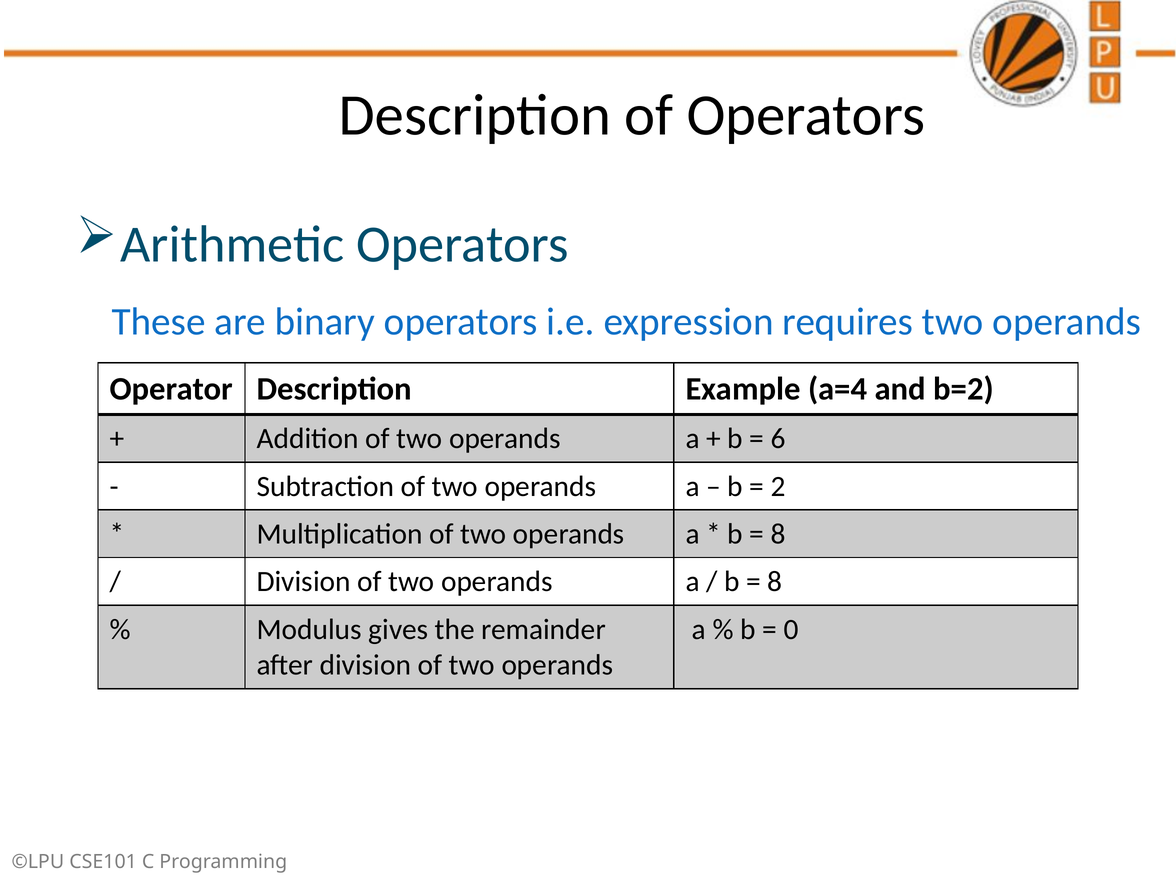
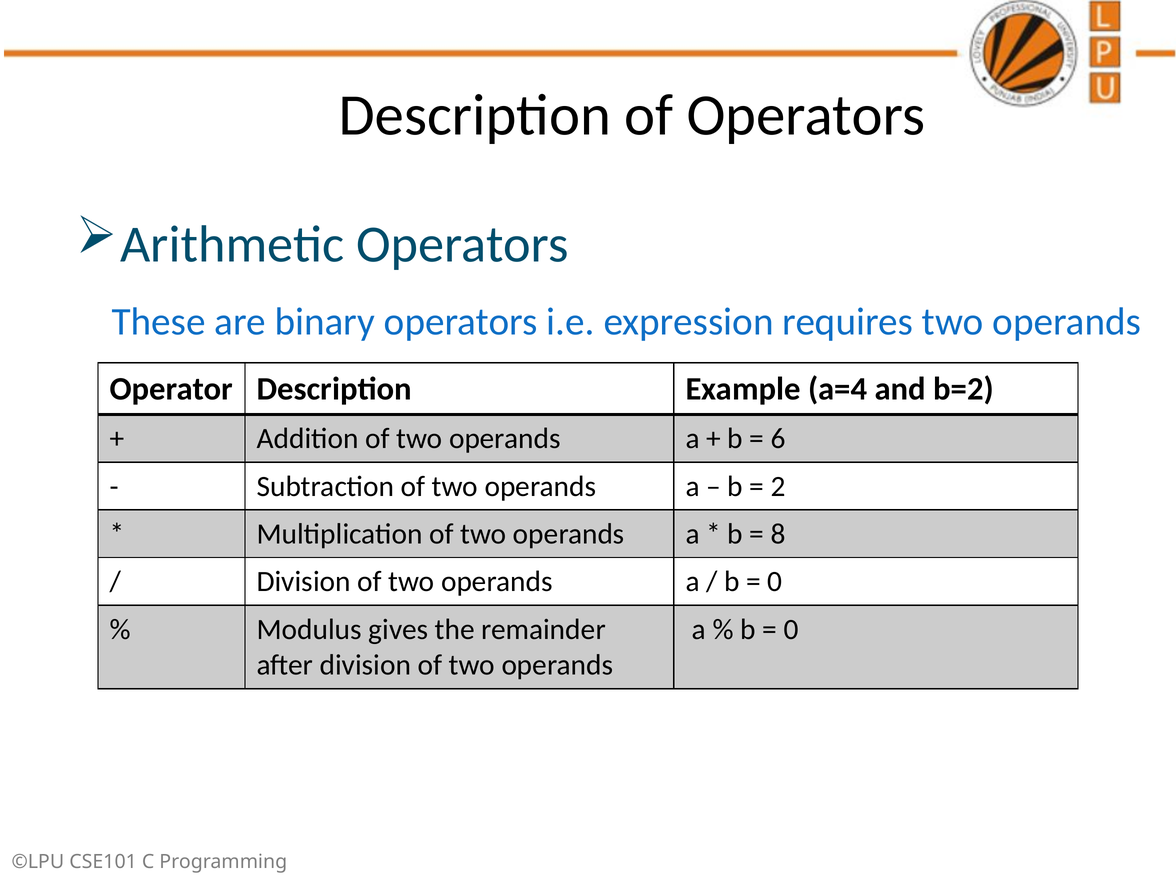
8: 8 -> 0 (775, 582)
